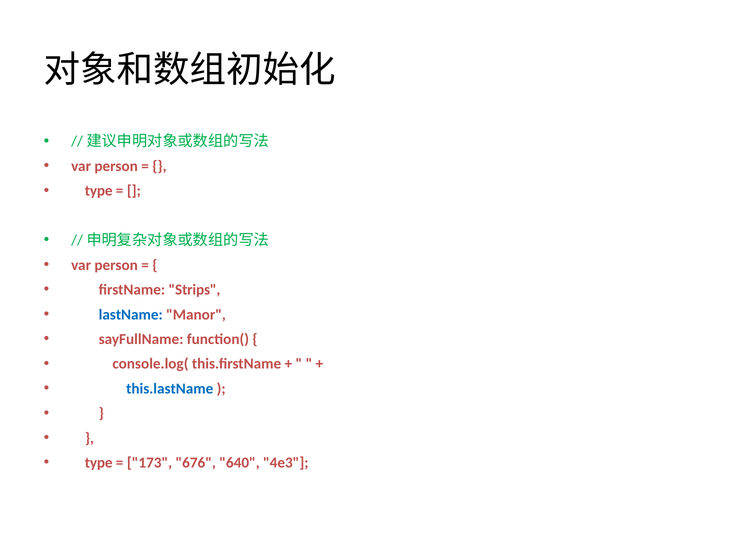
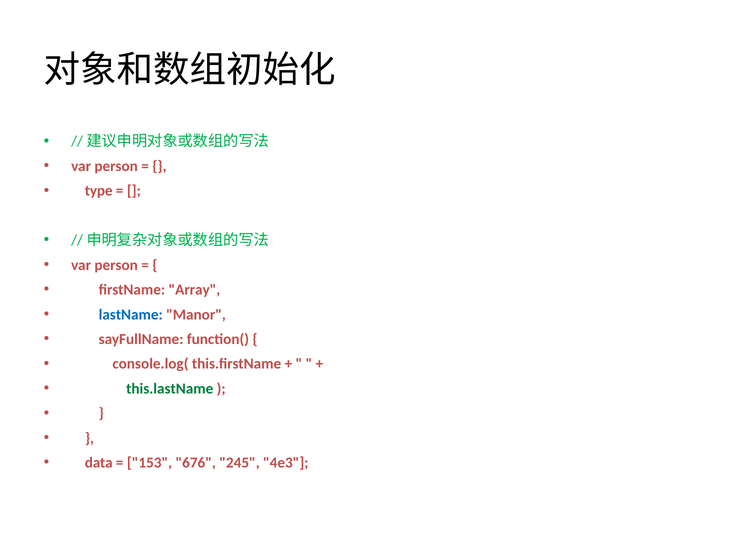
Strips: Strips -> Array (194, 290)
this.lastName colour: blue -> green (170, 389)
type: type -> data (99, 463)
173: 173 -> 153 (149, 463)
640: 640 -> 245 (239, 463)
